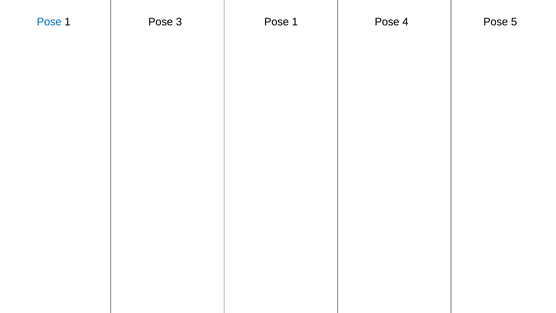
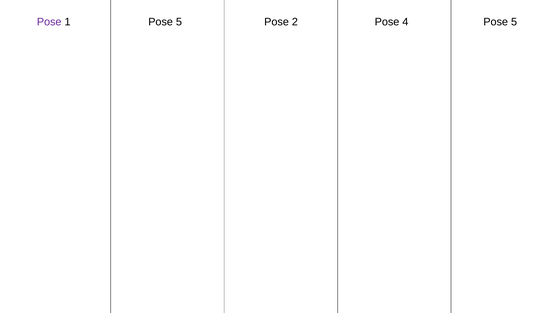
Pose colour: blue -> purple (49, 22)
1 Pose 3: 3 -> 5 (179, 22)
1: 1 -> 2 (295, 22)
